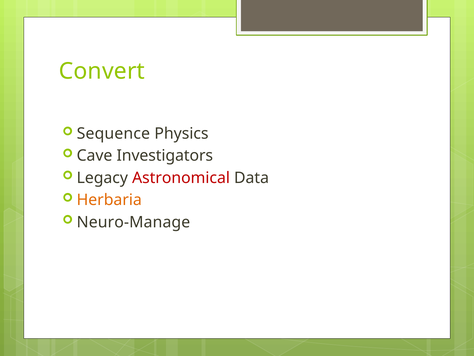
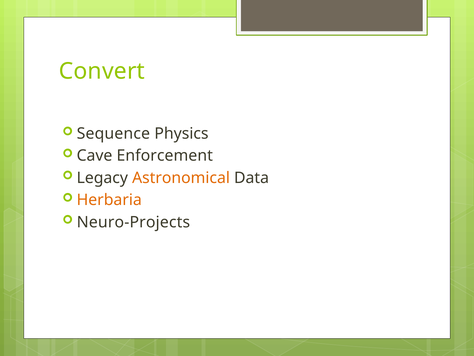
Investigators: Investigators -> Enforcement (165, 156)
Astronomical colour: red -> orange (181, 178)
Neuro-Manage: Neuro-Manage -> Neuro-Projects (133, 222)
